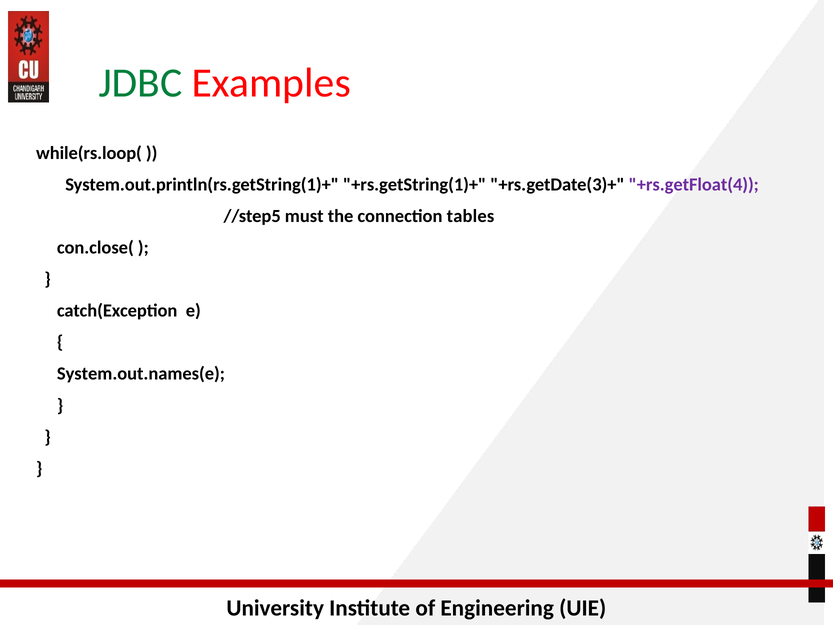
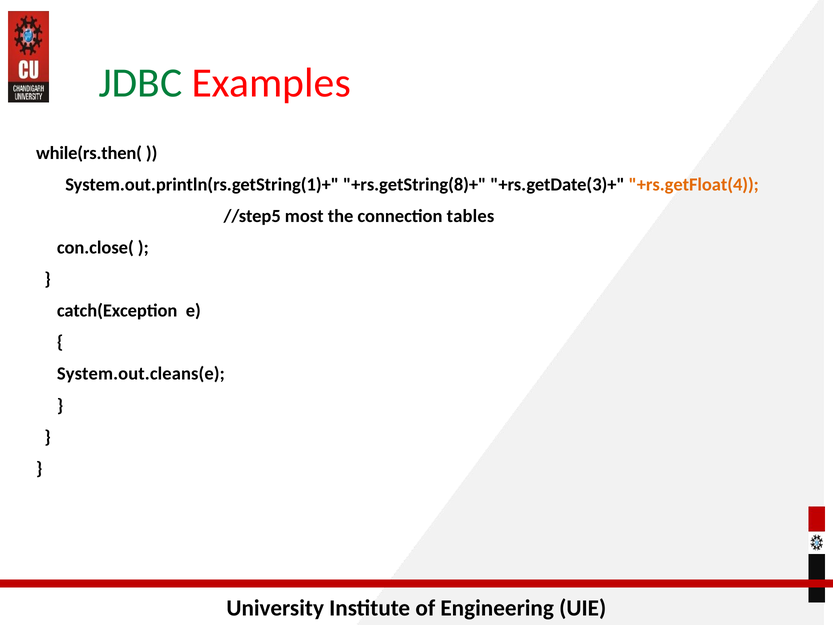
while(rs.loop(: while(rs.loop( -> while(rs.then( (89, 153)
+rs.getString(1)+: +rs.getString(1)+ -> +rs.getString(8)+ (415, 184)
+rs.getFloat(4 colour: purple -> orange (694, 184)
must: must -> most (304, 216)
System.out.names(e: System.out.names(e -> System.out.cleans(e (141, 374)
